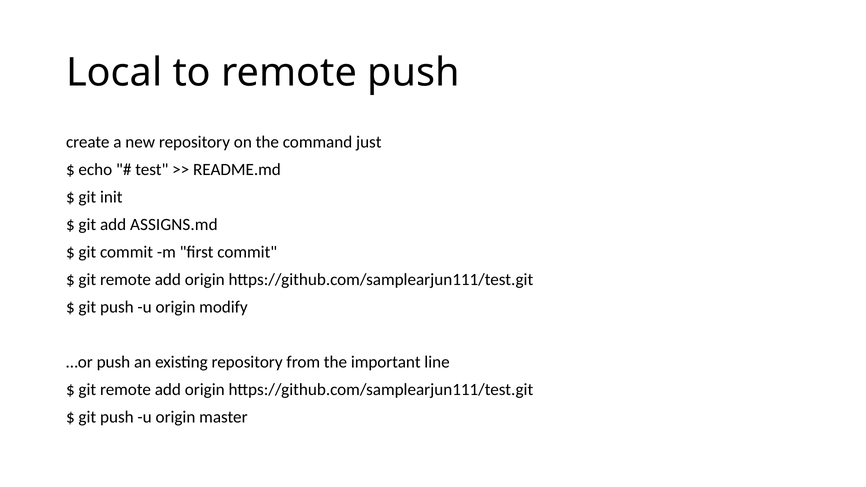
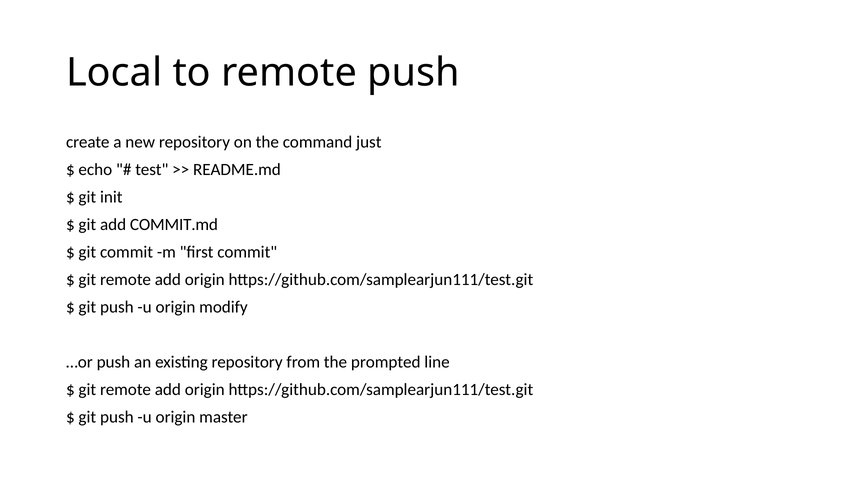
ASSIGNS.md: ASSIGNS.md -> COMMIT.md (174, 225)
important: important -> prompted (386, 362)
